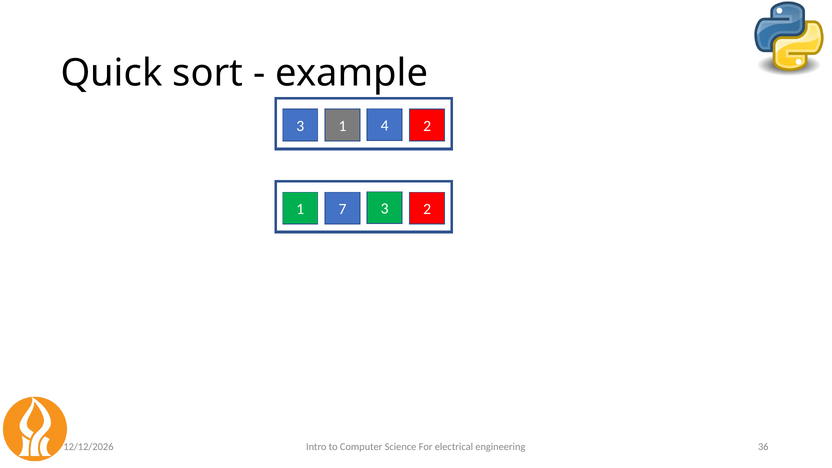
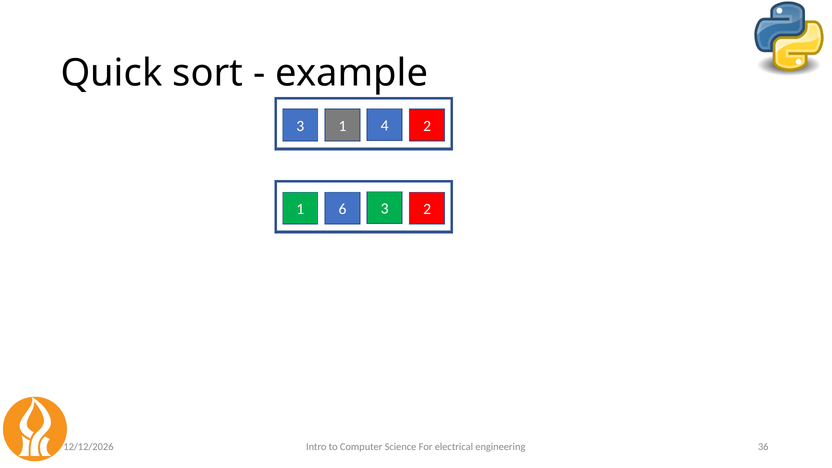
7: 7 -> 6 (342, 209)
